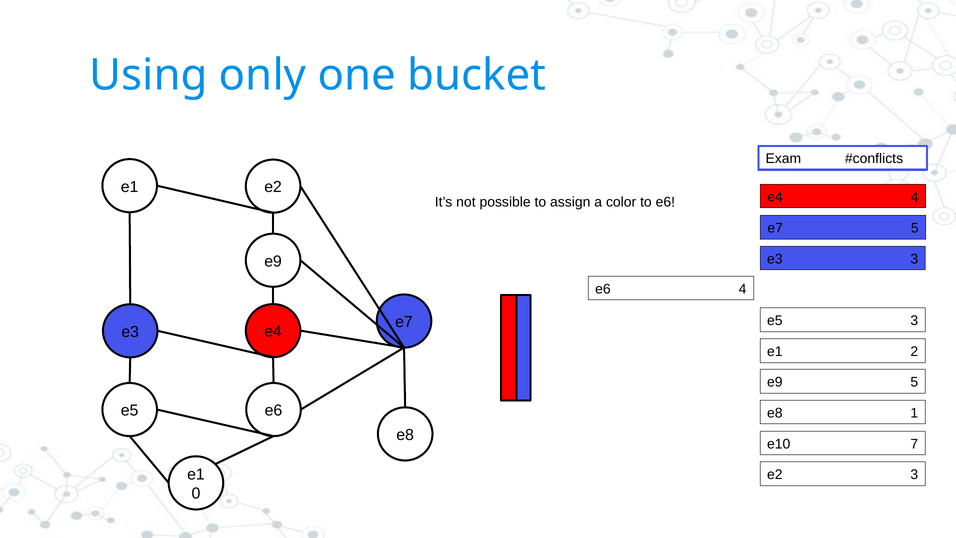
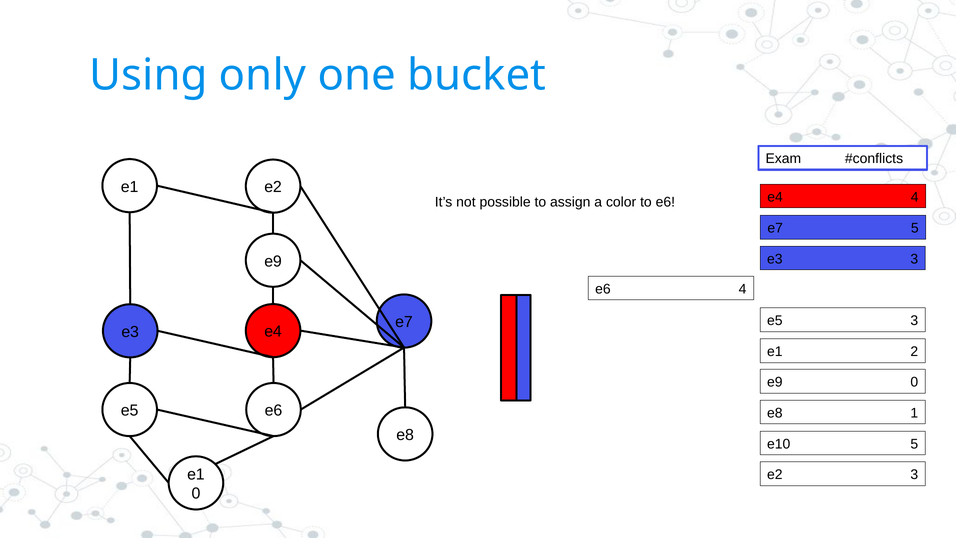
e9 5: 5 -> 0 (914, 382)
e10 7: 7 -> 5 (914, 444)
